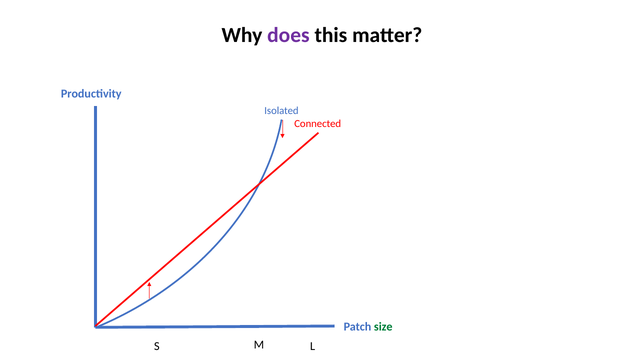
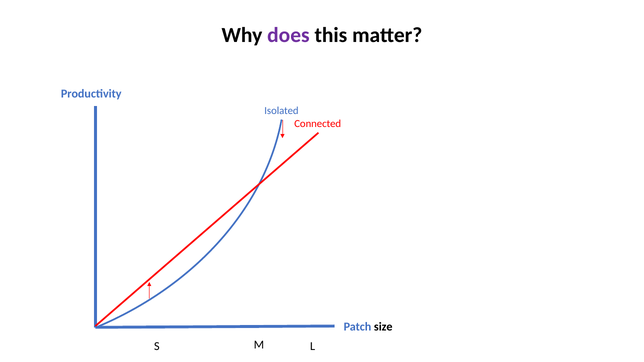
size colour: green -> black (383, 327)
